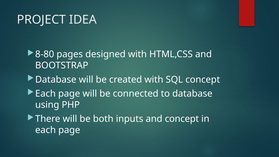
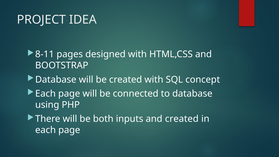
8-80: 8-80 -> 8-11 (45, 54)
and concept: concept -> created (182, 119)
